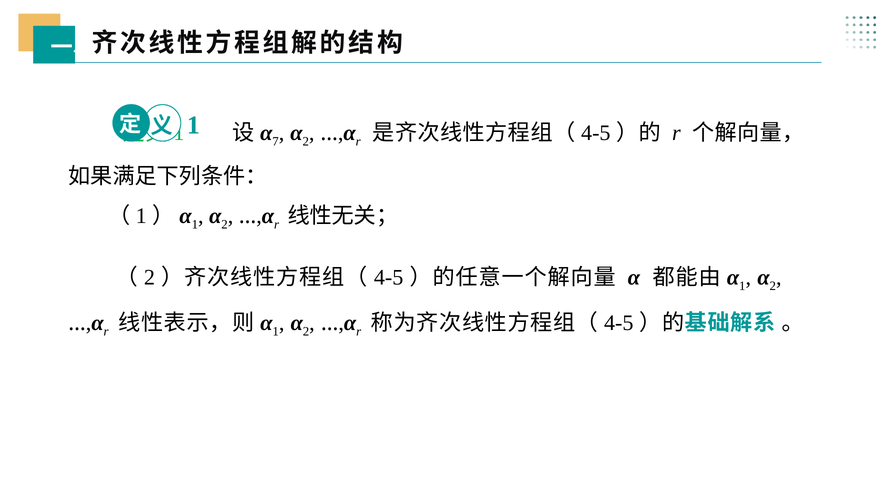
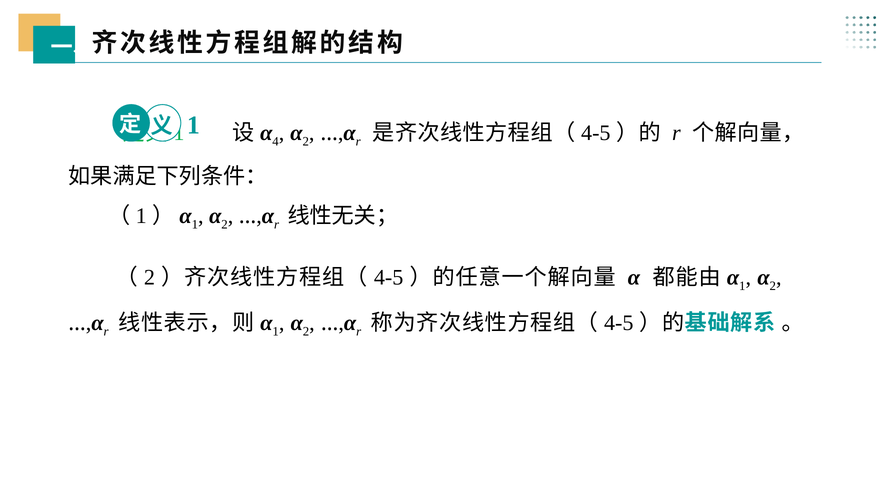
7: 7 -> 4 (276, 142)
